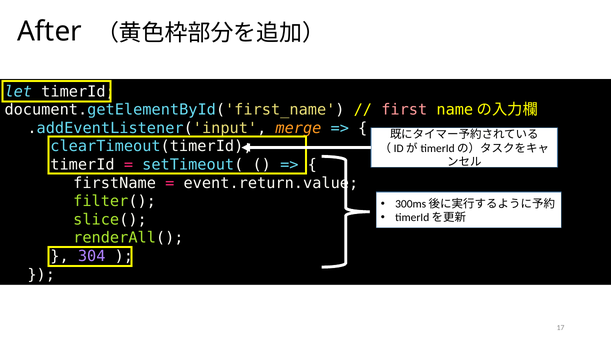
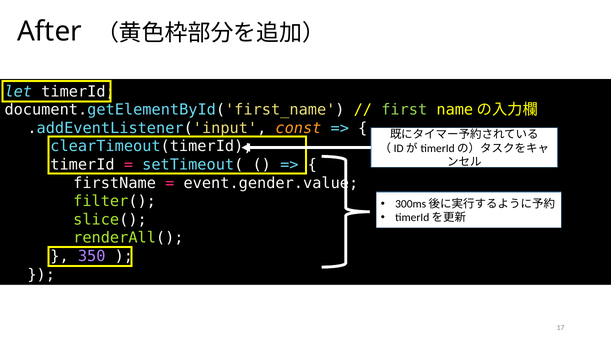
first colour: pink -> light green (404, 110)
merge: merge -> const (298, 128)
event.return.value: event.return.value -> event.gender.value (271, 183)
304: 304 -> 350 (92, 257)
